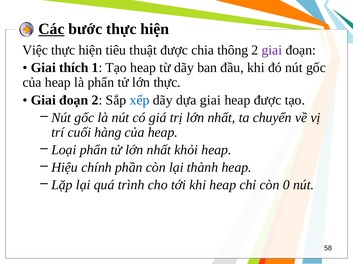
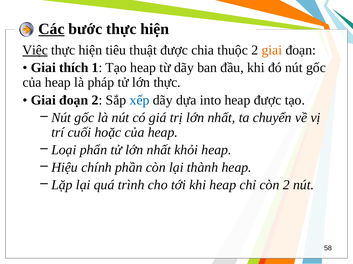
Việc underline: none -> present (35, 50)
thông: thông -> thuộc (233, 50)
giai colour: purple -> orange (272, 50)
là phẩn: phẩn -> pháp (101, 83)
dựa giai: giai -> into (211, 100)
hàng: hàng -> hoặc (108, 133)
còn 0: 0 -> 2 (286, 185)
